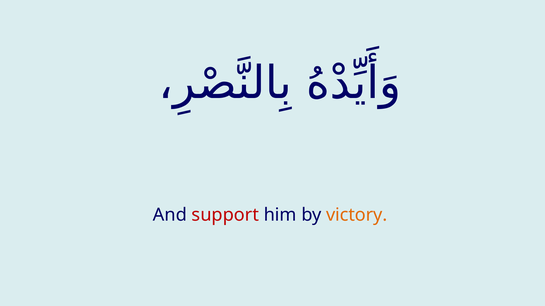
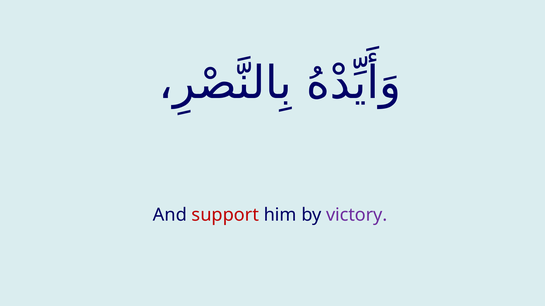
victory colour: orange -> purple (357, 215)
